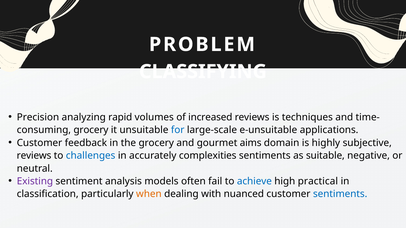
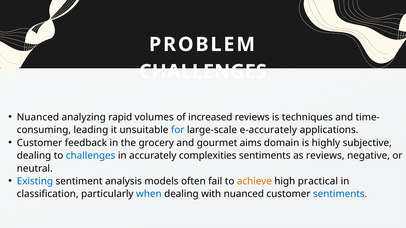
CLASSIFYING: CLASSIFYING -> CHALLENGES (203, 72)
Precision: Precision -> Nuanced (38, 117)
grocery: grocery -> leading (91, 130)
e-unsuitable: e-unsuitable -> e-accurately (268, 130)
reviews: reviews -> dealing (34, 156)
as suitable: suitable -> reviews (325, 156)
Existing colour: purple -> blue (35, 182)
achieve colour: blue -> orange (254, 182)
when colour: orange -> blue (149, 194)
